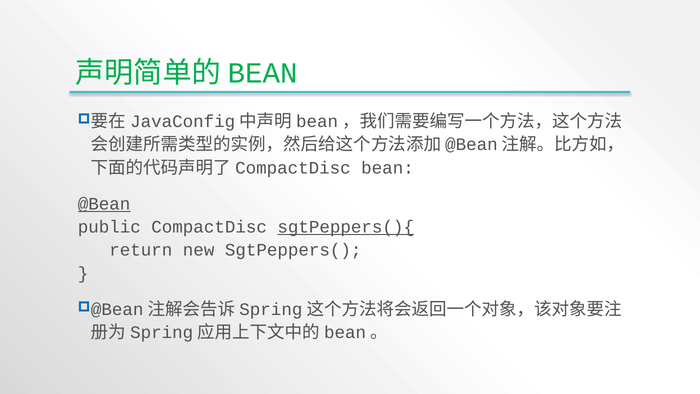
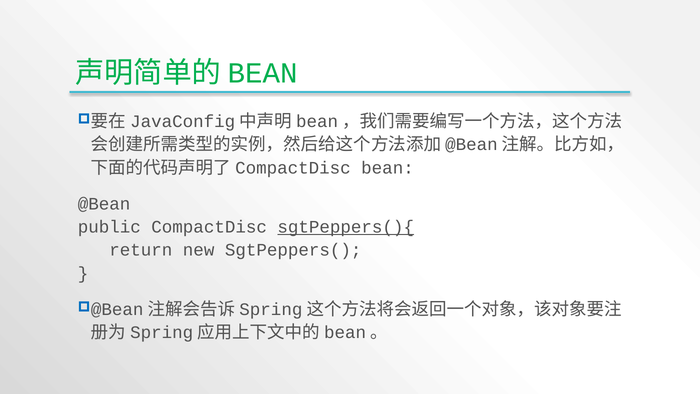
@Bean underline: present -> none (104, 204)
